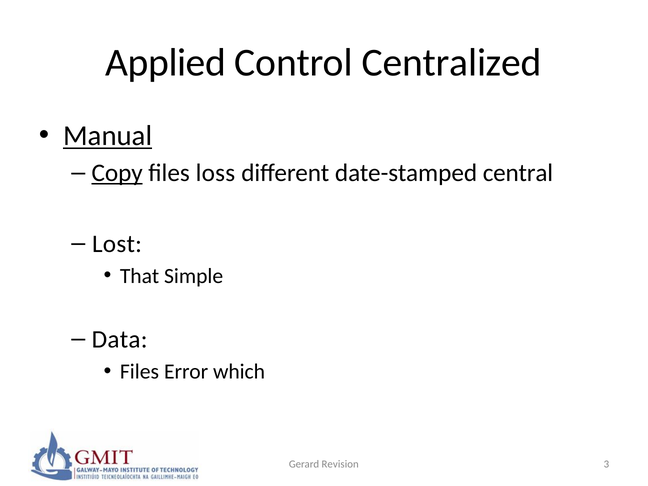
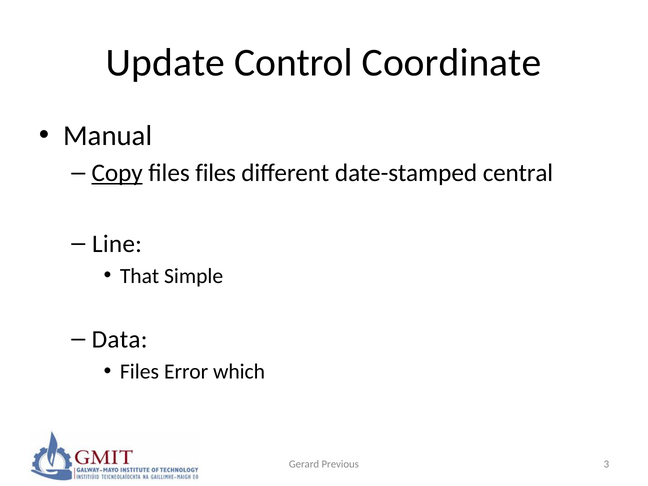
Applied: Applied -> Update (165, 63)
Centralized: Centralized -> Coordinate (452, 63)
Manual underline: present -> none (108, 136)
files loss: loss -> files (216, 173)
Lost: Lost -> Line (117, 244)
Revision: Revision -> Previous (340, 464)
